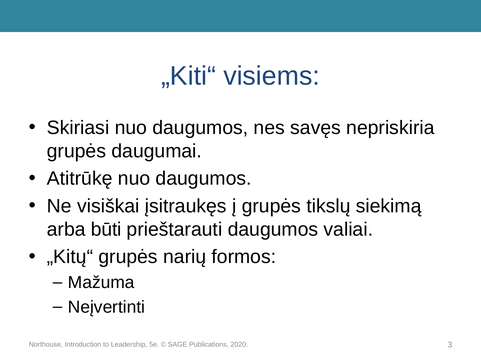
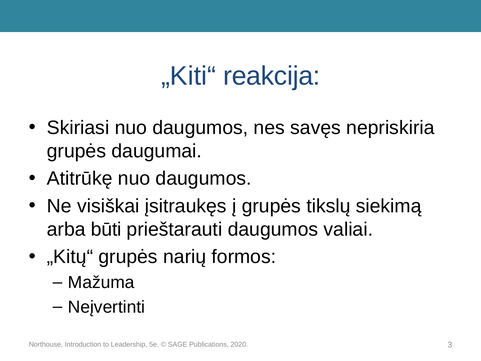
visiems: visiems -> reakcija (272, 76)
